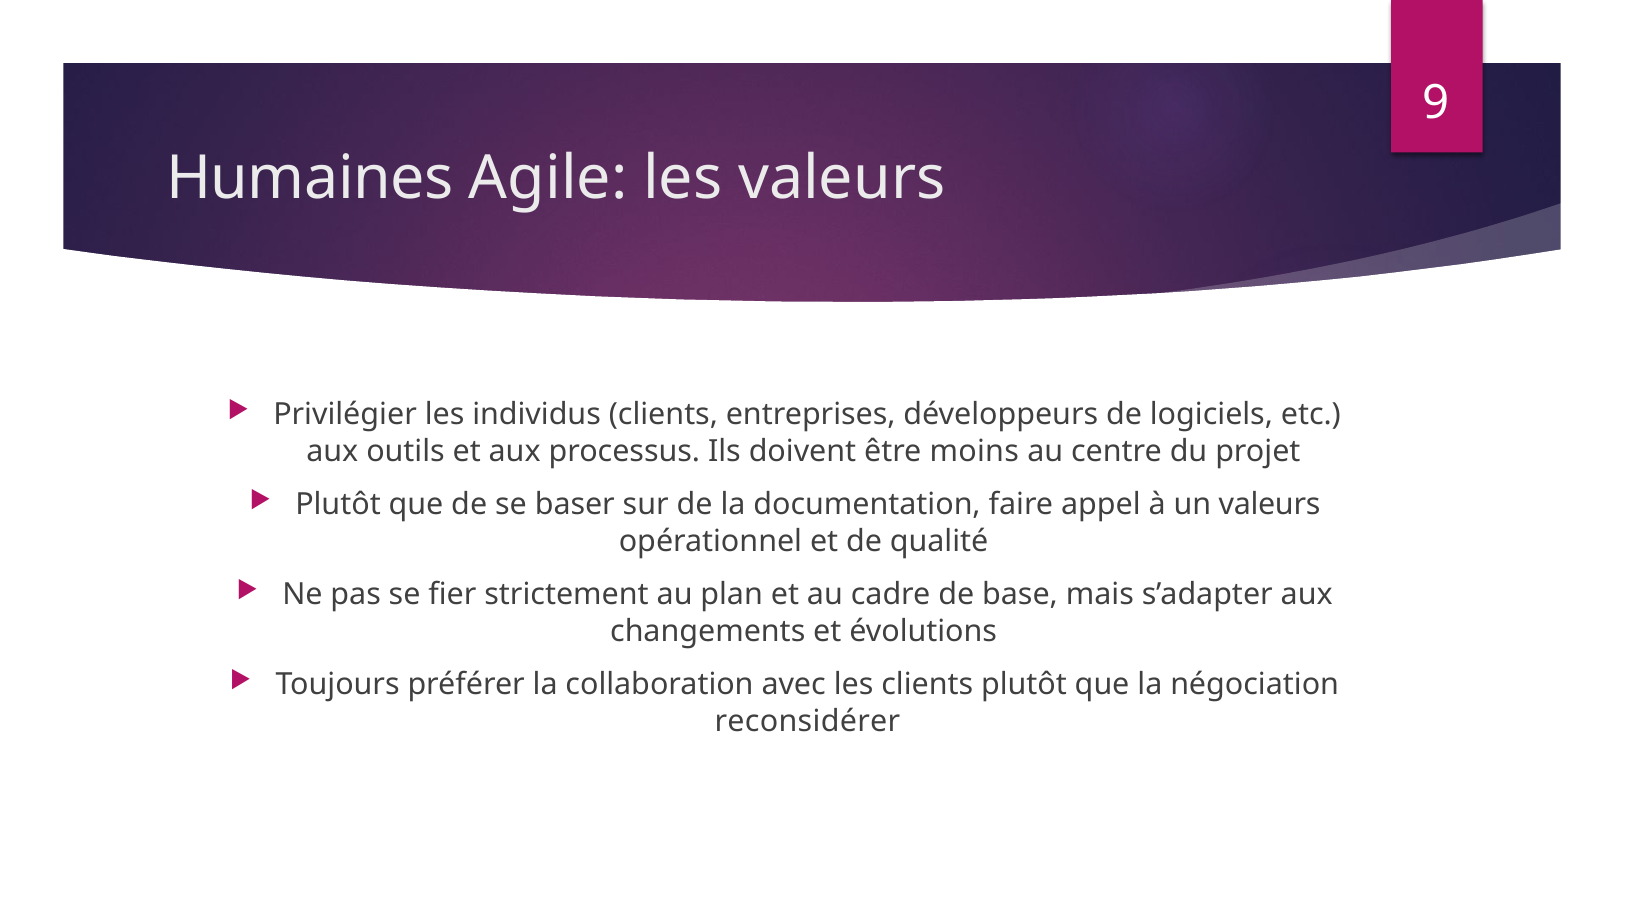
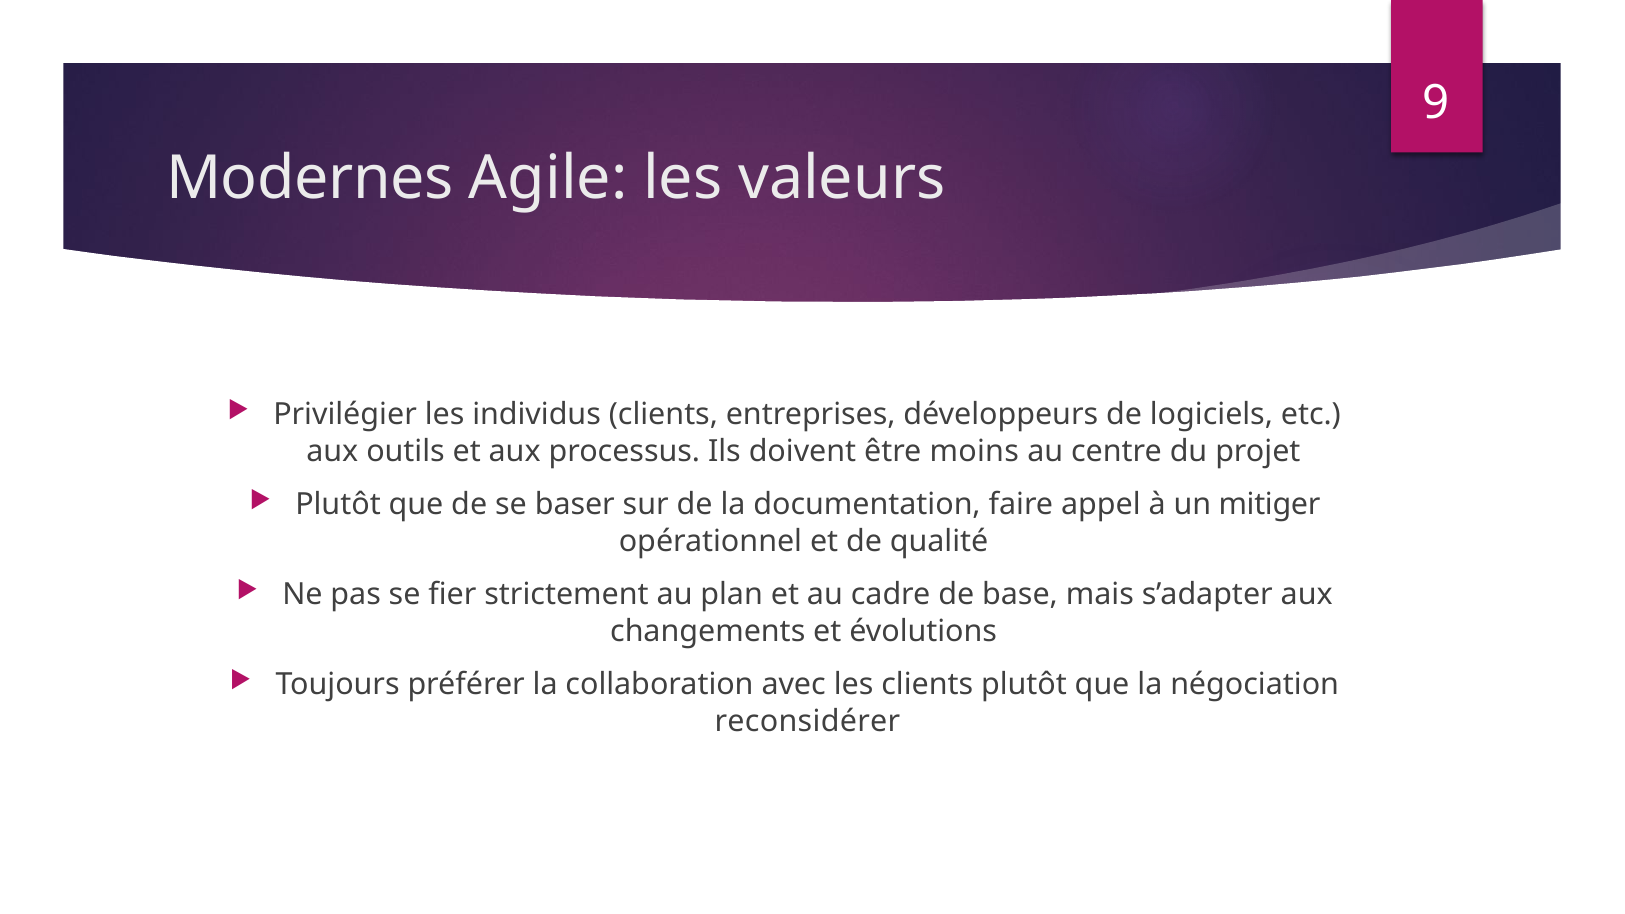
Humaines: Humaines -> Modernes (310, 179)
un valeurs: valeurs -> mitiger (1269, 505)
